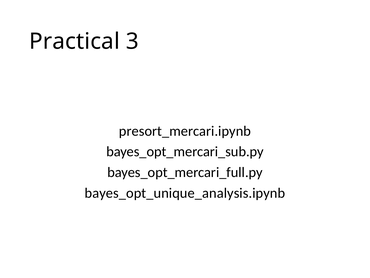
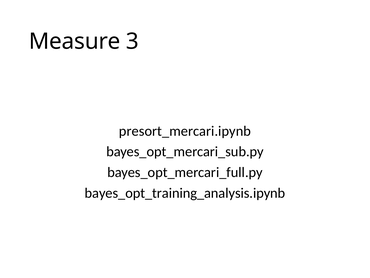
Practical: Practical -> Measure (75, 41)
bayes_opt_unique_analysis.ipynb: bayes_opt_unique_analysis.ipynb -> bayes_opt_training_analysis.ipynb (185, 193)
